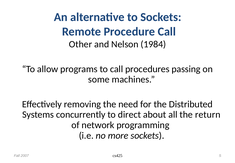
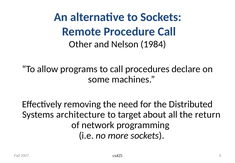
passing: passing -> declare (186, 69)
concurrently: concurrently -> architecture (81, 114)
direct: direct -> target (129, 114)
